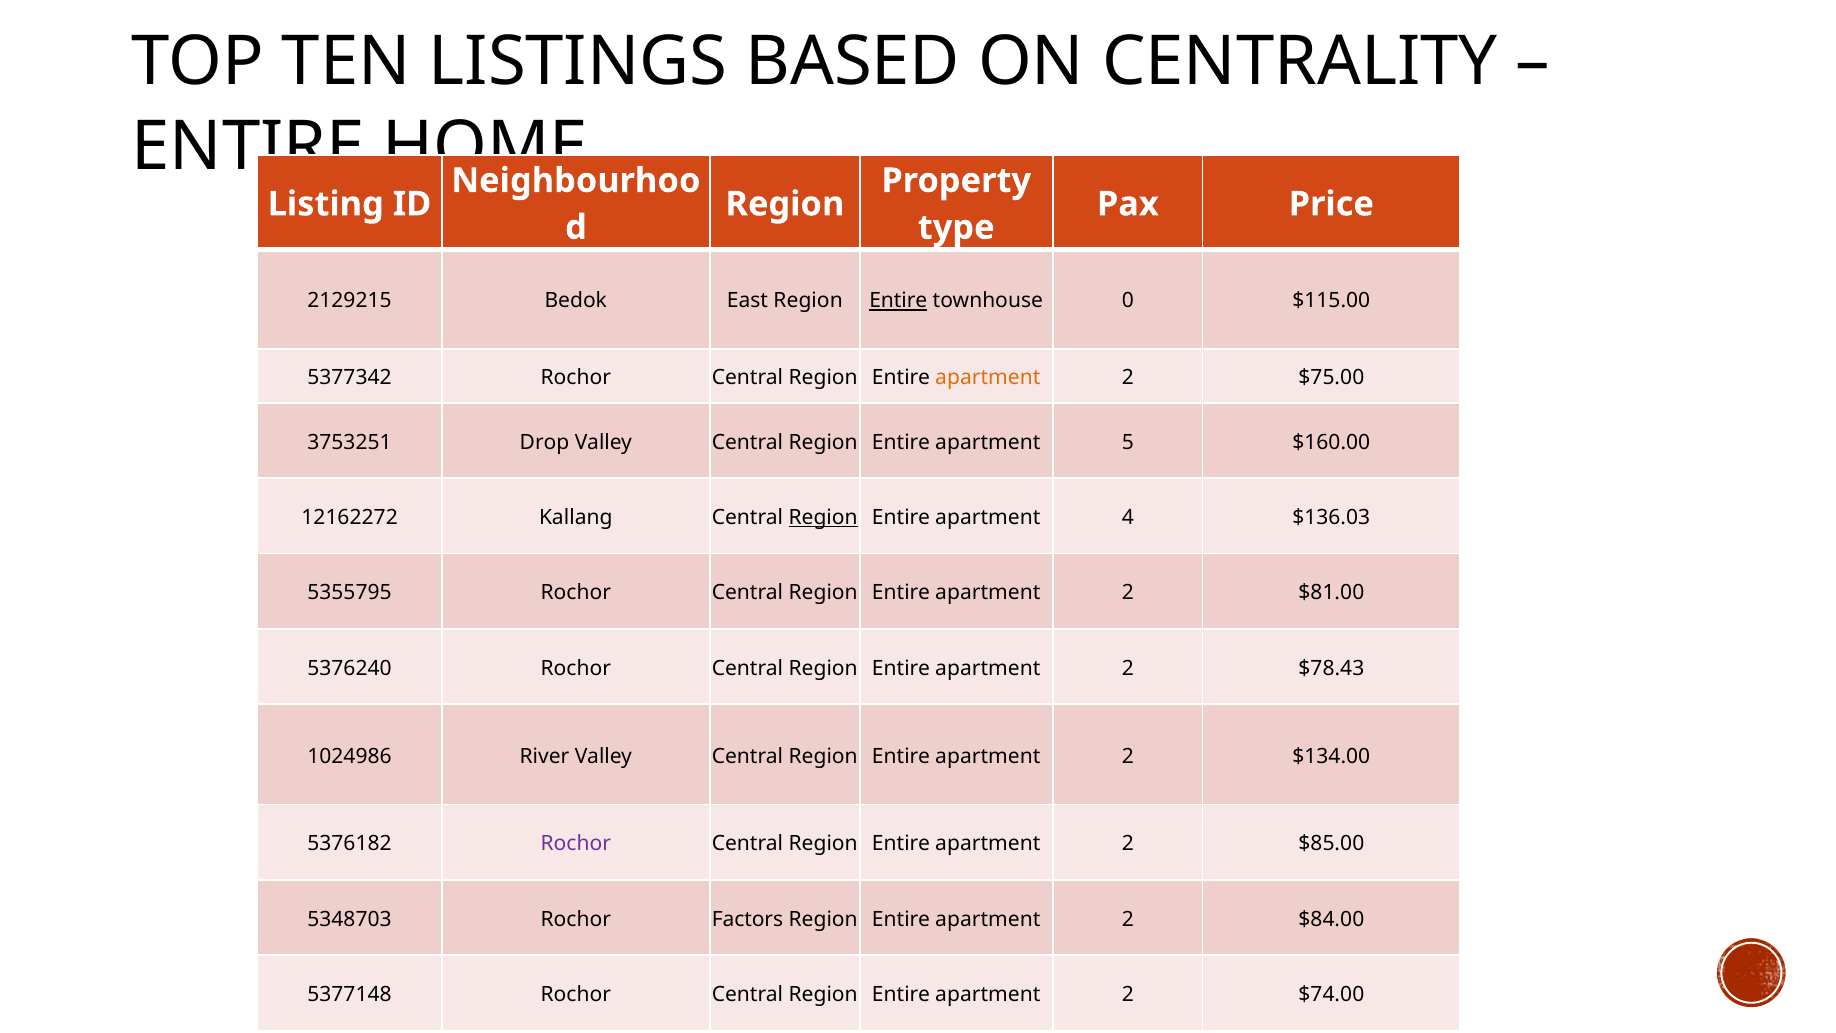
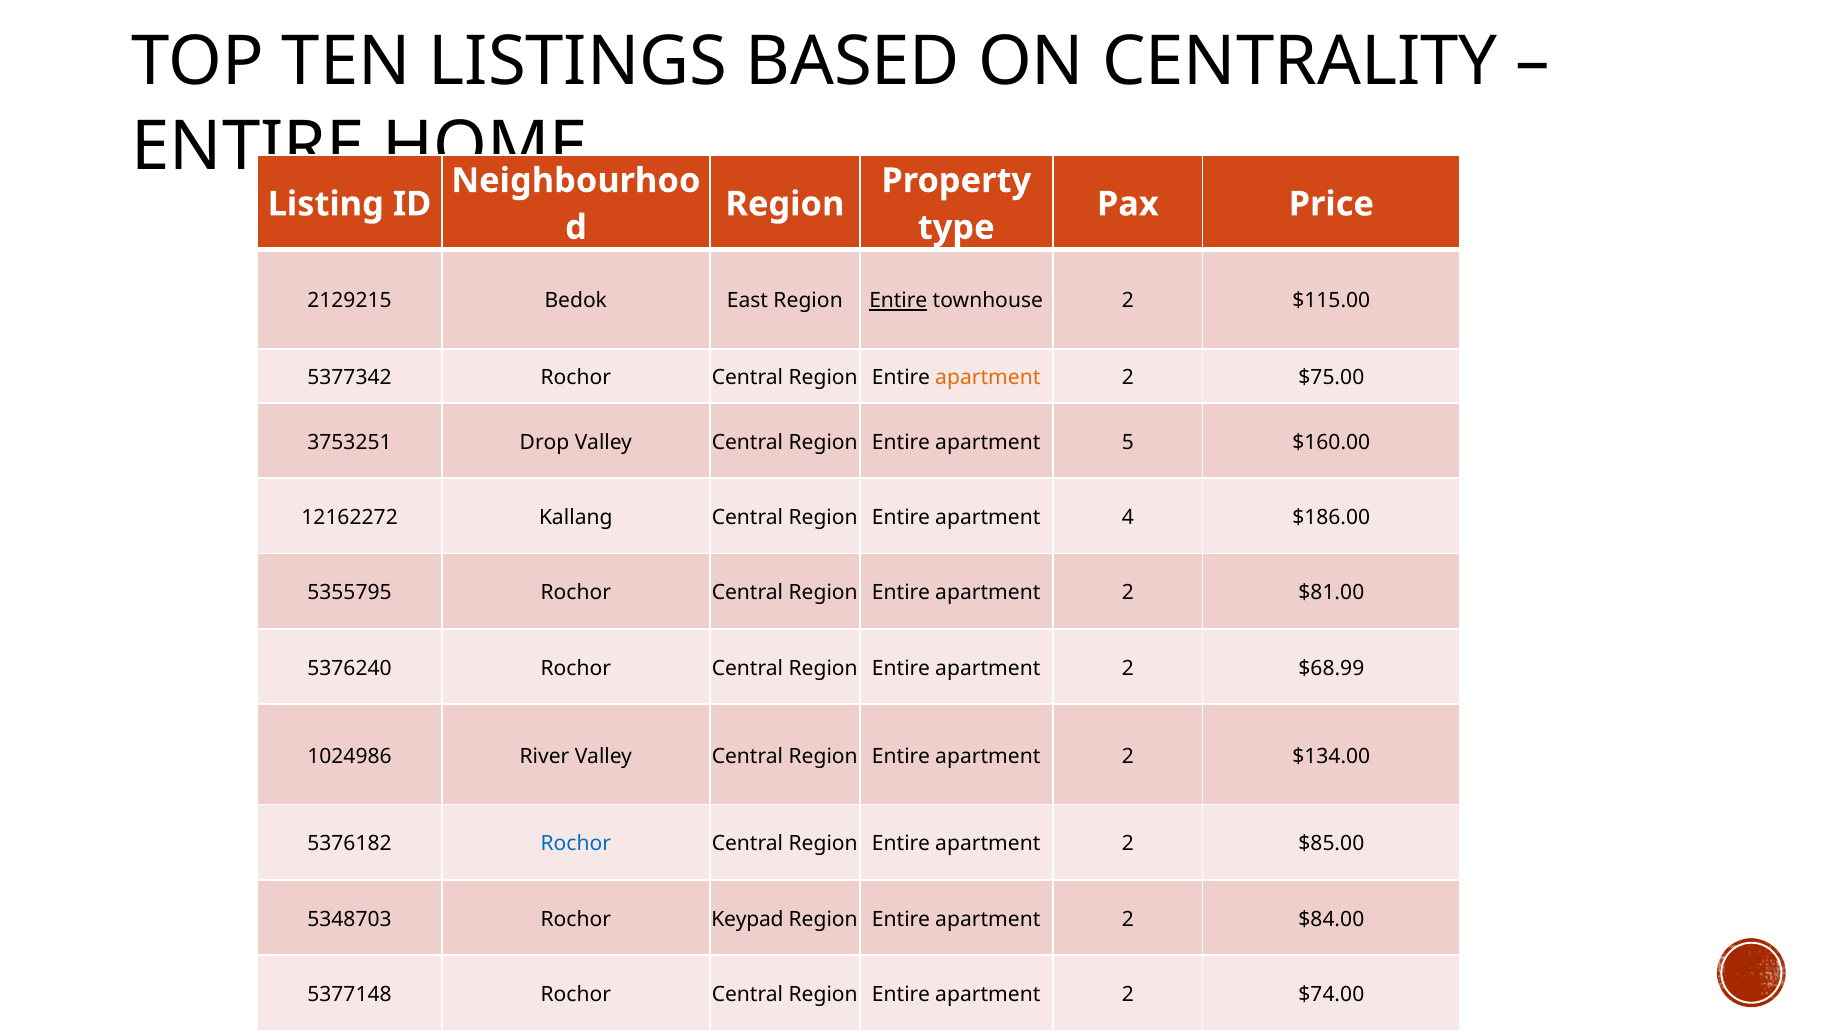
townhouse 0: 0 -> 2 (1128, 301)
Region underline: present -> none (823, 518)
$136.03: $136.03 -> $186.00 (1331, 518)
$78.43: $78.43 -> $68.99 (1331, 668)
Rochor colour: purple -> blue (576, 844)
Factors: Factors -> Keypad (747, 919)
